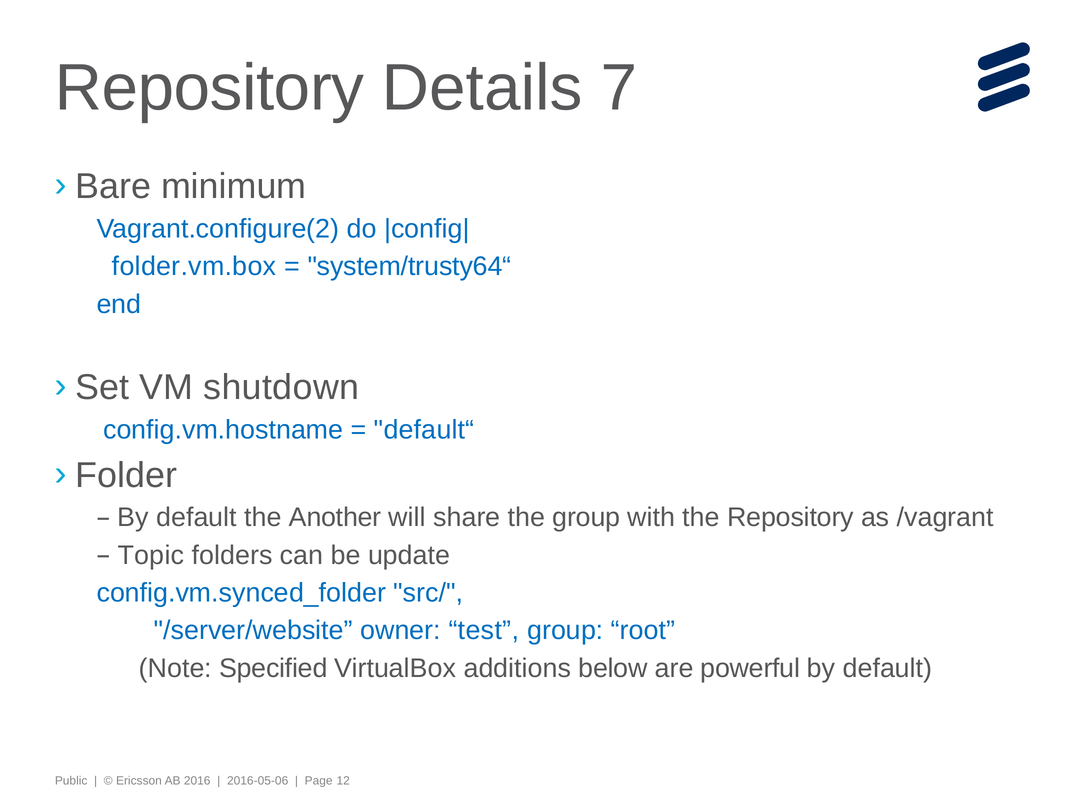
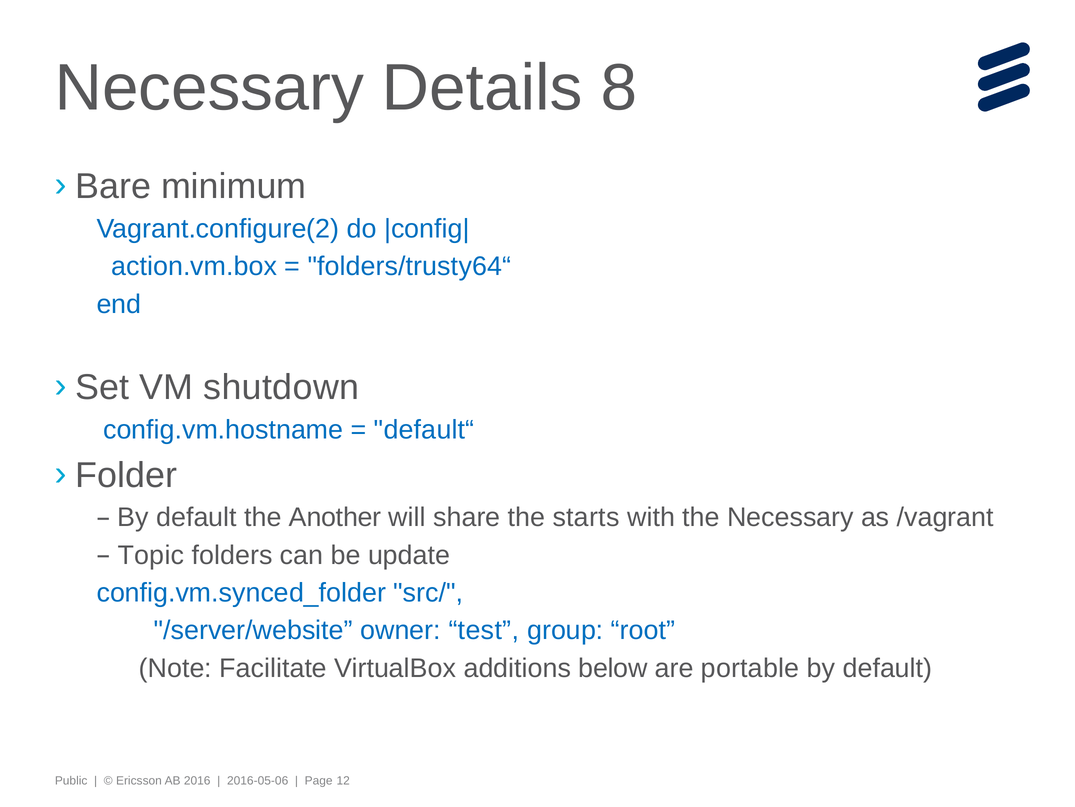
Repository: Repository -> Necessary (209, 88)
7: 7 -> 8 (619, 88)
folder.vm.box: folder.vm.box -> action.vm.box (194, 266)
system/trusty64“: system/trusty64“ -> folders/trusty64“ (409, 266)
the group: group -> starts (586, 517)
the Repository: Repository -> Necessary (790, 517)
Specified: Specified -> Facilitate (273, 668)
powerful: powerful -> portable (750, 668)
